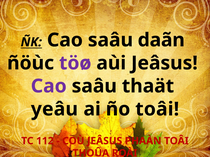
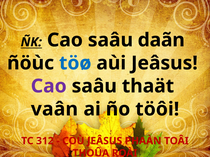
töø colour: purple -> blue (75, 63)
yeâu: yeâu -> vaân (54, 109)
ño toâi: toâi -> töôi (157, 109)
112: 112 -> 312 (45, 141)
